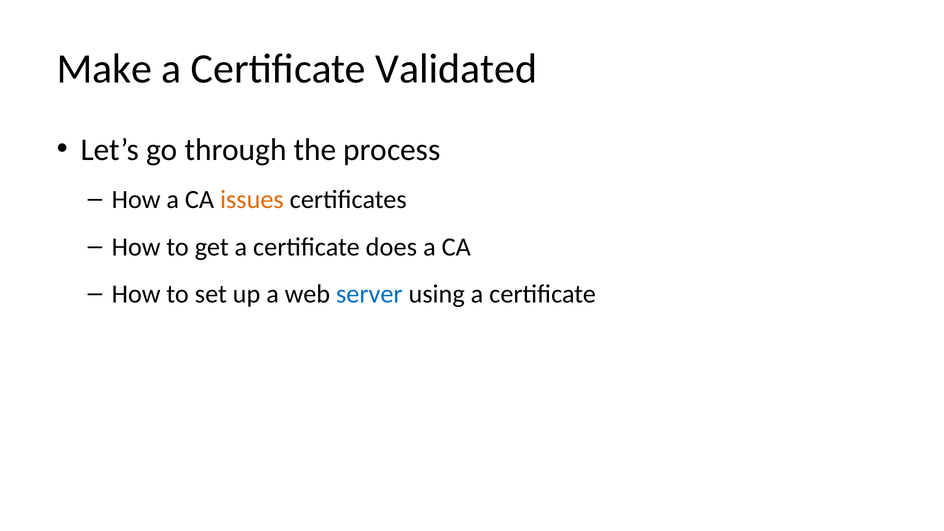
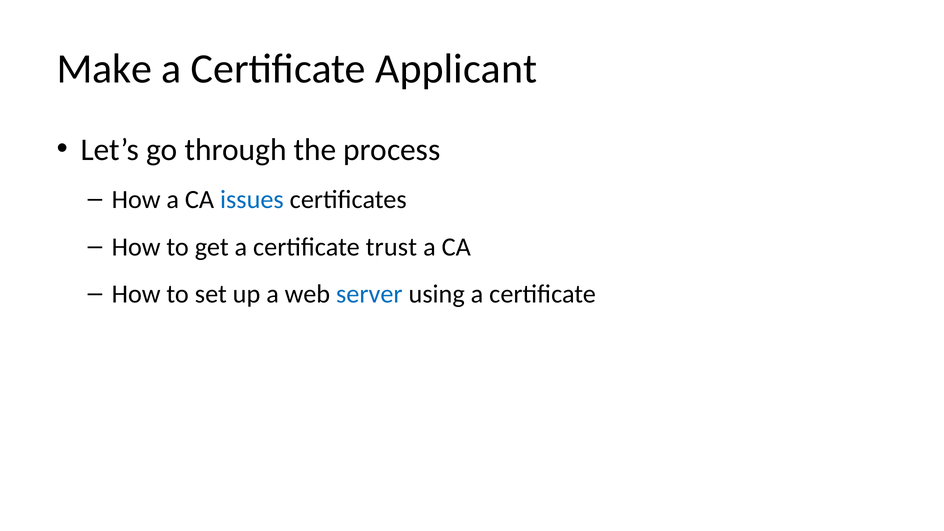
Validated: Validated -> Applicant (456, 69)
issues colour: orange -> blue (252, 200)
does: does -> trust (391, 247)
